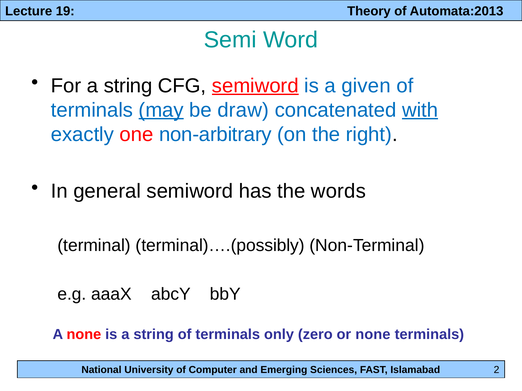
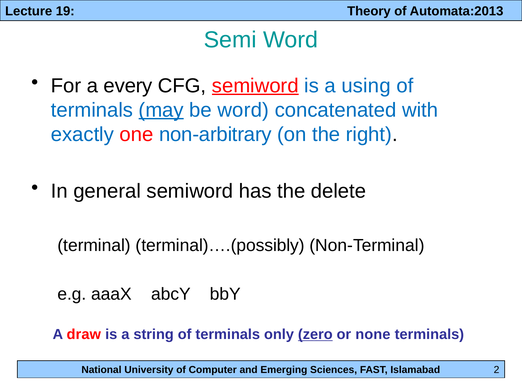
For a string: string -> every (128, 86)
given: given -> using (366, 86)
be draw: draw -> word (243, 110)
with underline: present -> none (420, 110)
words: words -> delete (338, 191)
A none: none -> draw (84, 335)
zero underline: none -> present (315, 335)
